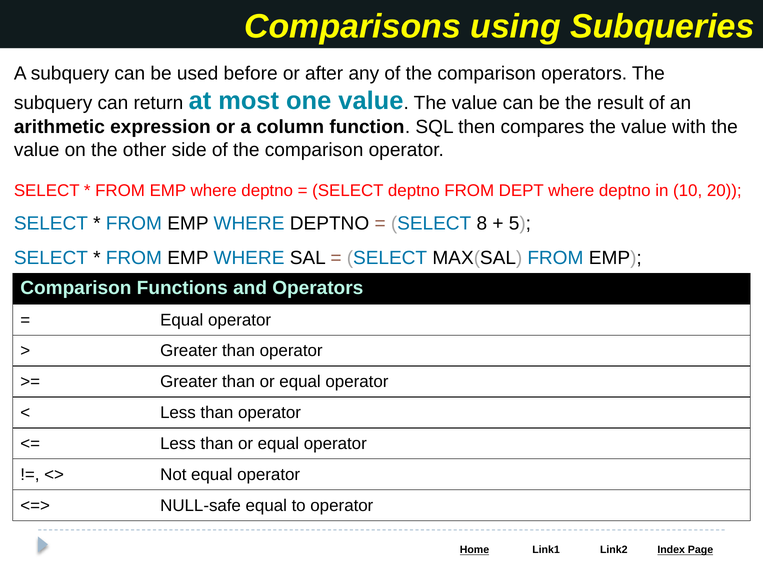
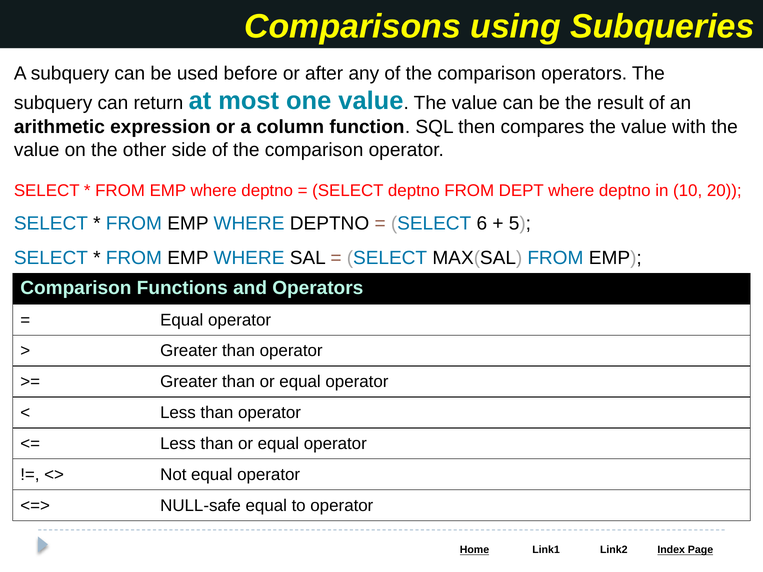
8: 8 -> 6 (482, 224)
